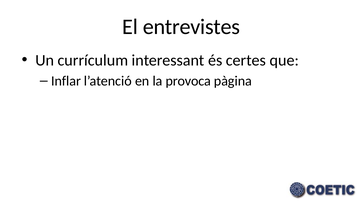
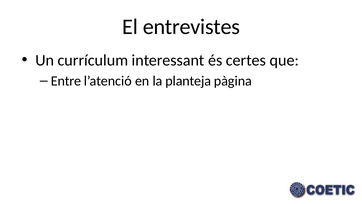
Inflar: Inflar -> Entre (66, 81)
provoca: provoca -> planteja (188, 81)
